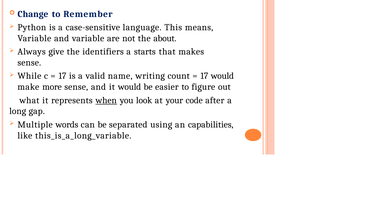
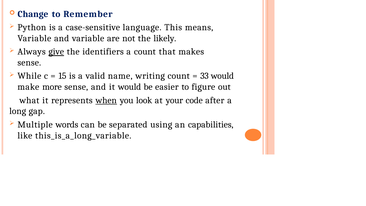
about: about -> likely (165, 38)
give underline: none -> present (56, 52)
a starts: starts -> count (145, 52)
17: 17 -> 15 (62, 76)
17: 17 -> 33 (204, 76)
